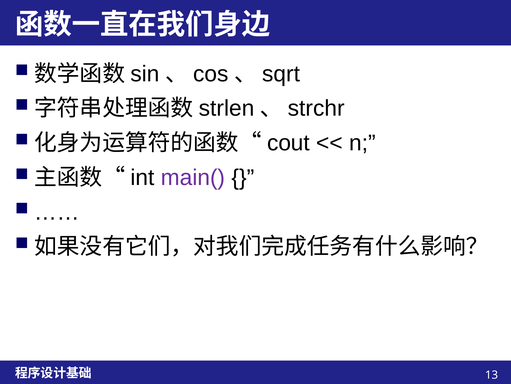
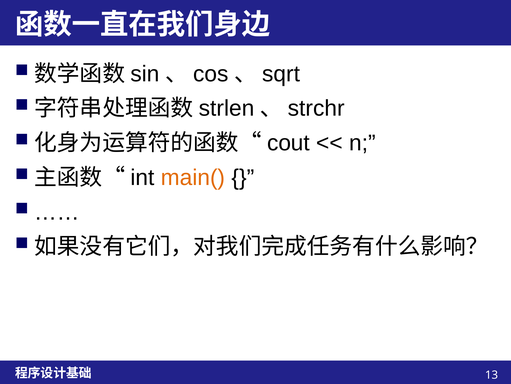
main( colour: purple -> orange (193, 177)
